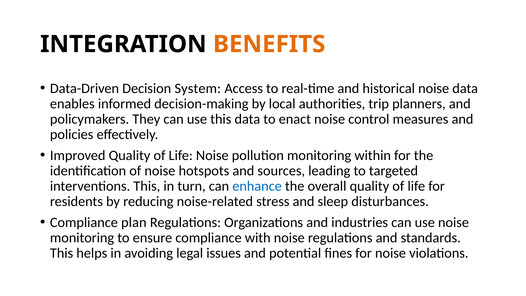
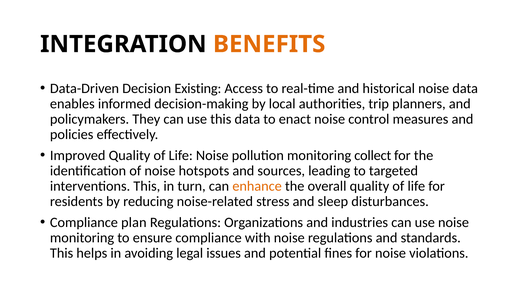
System: System -> Existing (198, 88)
within: within -> collect (373, 155)
enhance colour: blue -> orange (257, 186)
